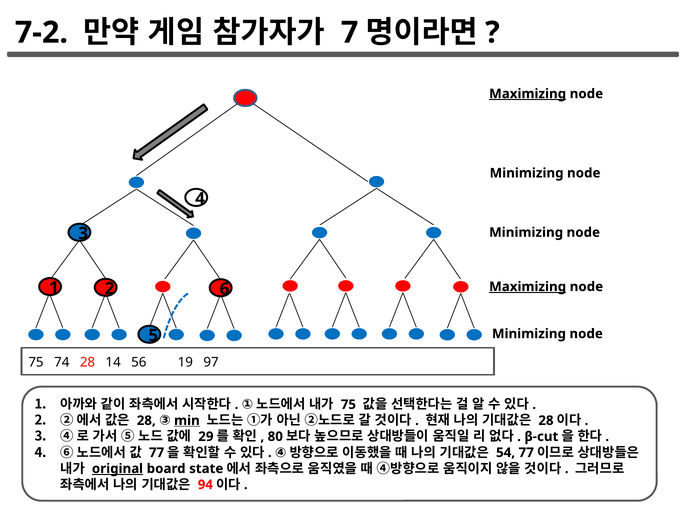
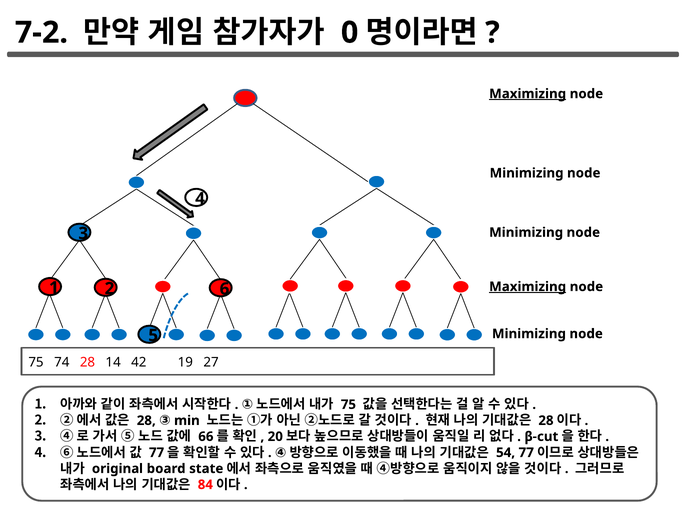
7: 7 -> 0 (350, 33)
56: 56 -> 42 (139, 362)
97: 97 -> 27 (211, 362)
min underline: present -> none (187, 420)
29: 29 -> 66 (206, 436)
80: 80 -> 20 (275, 436)
original underline: present -> none (118, 468)
94: 94 -> 84 (205, 484)
